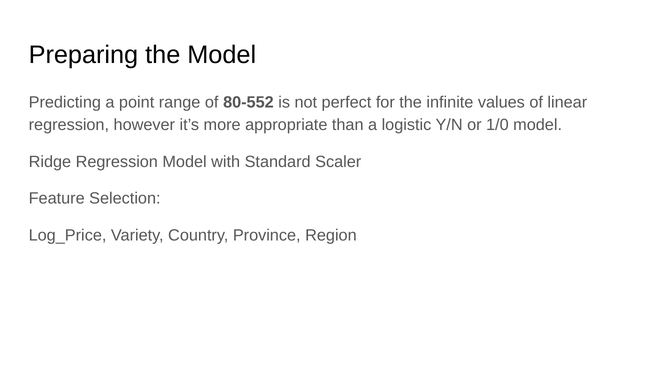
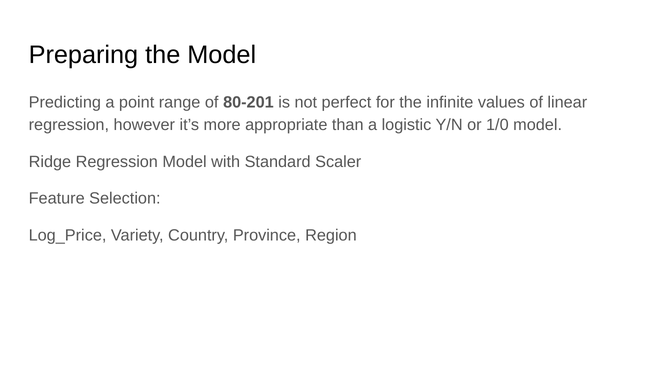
80-552: 80-552 -> 80-201 (248, 102)
